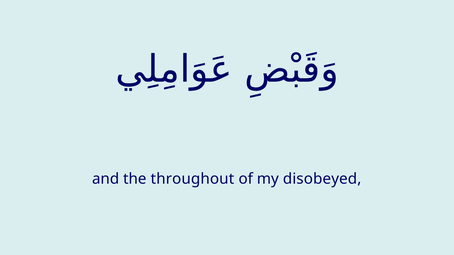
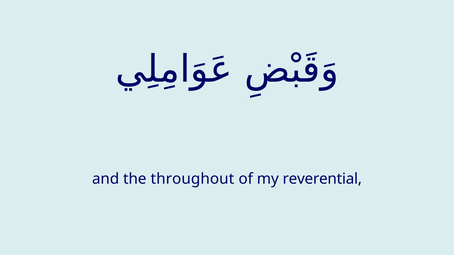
disobeyed: disobeyed -> reverential (322, 179)
